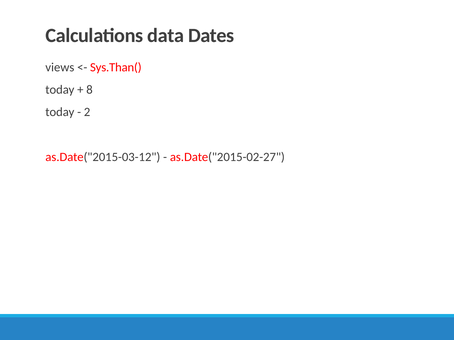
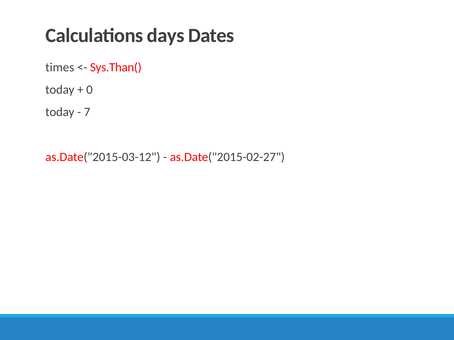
data: data -> days (166, 36)
views: views -> times (60, 67)
8: 8 -> 0 (90, 90)
2: 2 -> 7 (87, 112)
